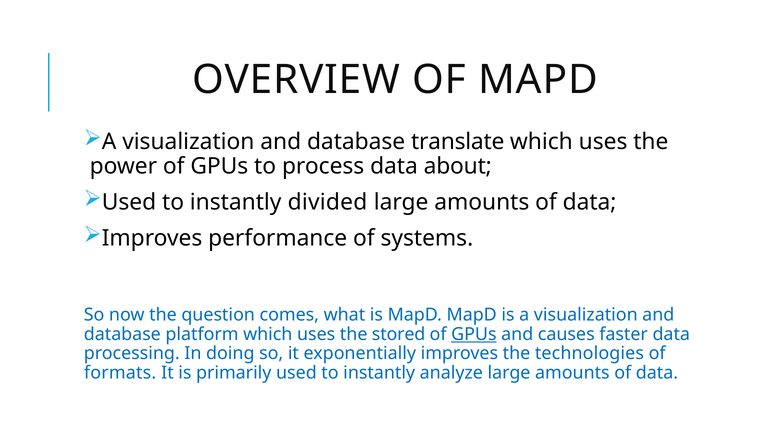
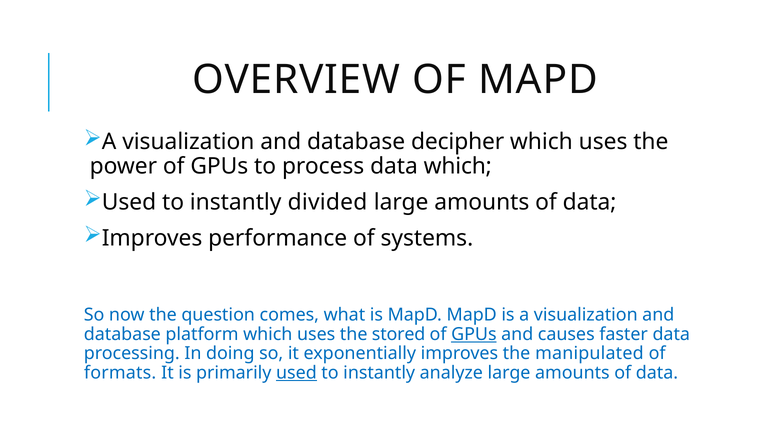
translate: translate -> decipher (458, 141)
data about: about -> which (458, 166)
technologies: technologies -> manipulated (589, 353)
used underline: none -> present (296, 372)
